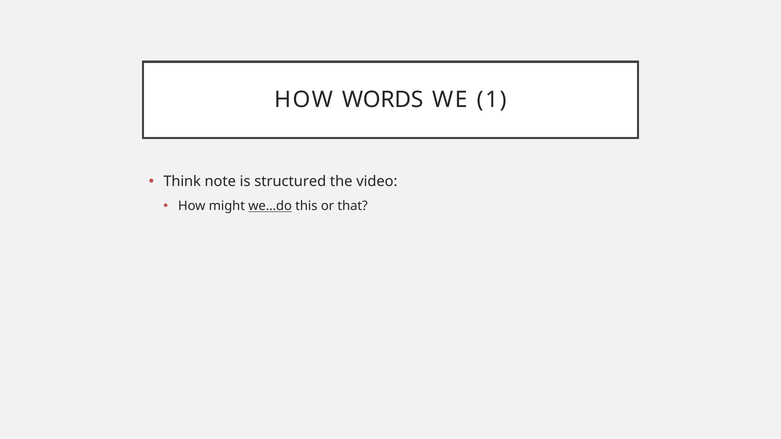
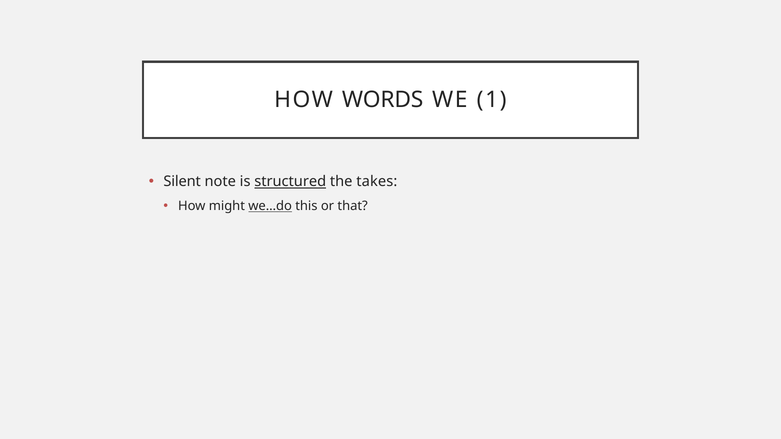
Think: Think -> Silent (182, 182)
structured underline: none -> present (290, 182)
video: video -> takes (377, 182)
